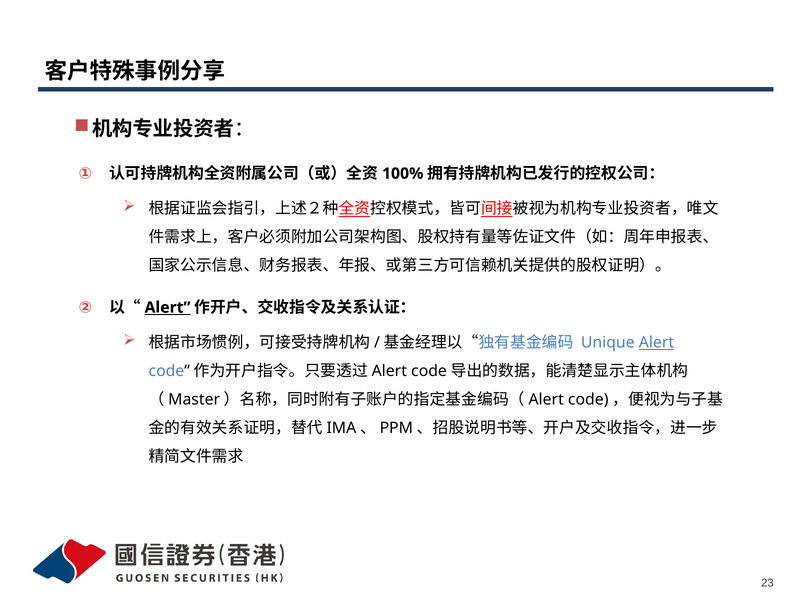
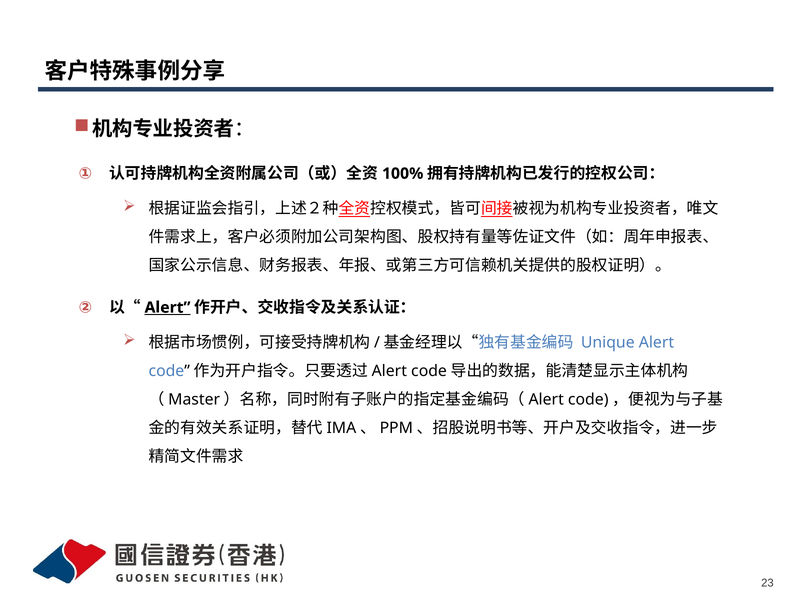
Alert underline: present -> none (656, 343)
